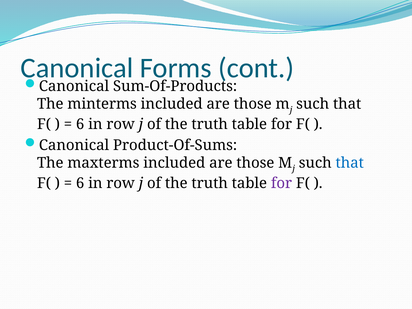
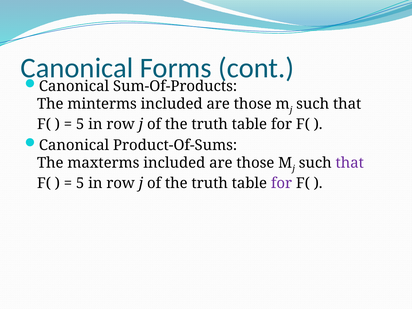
6: 6 -> 5 (80, 124)
that colour: blue -> purple (350, 163)
6: 6 -> 5 (80, 183)
